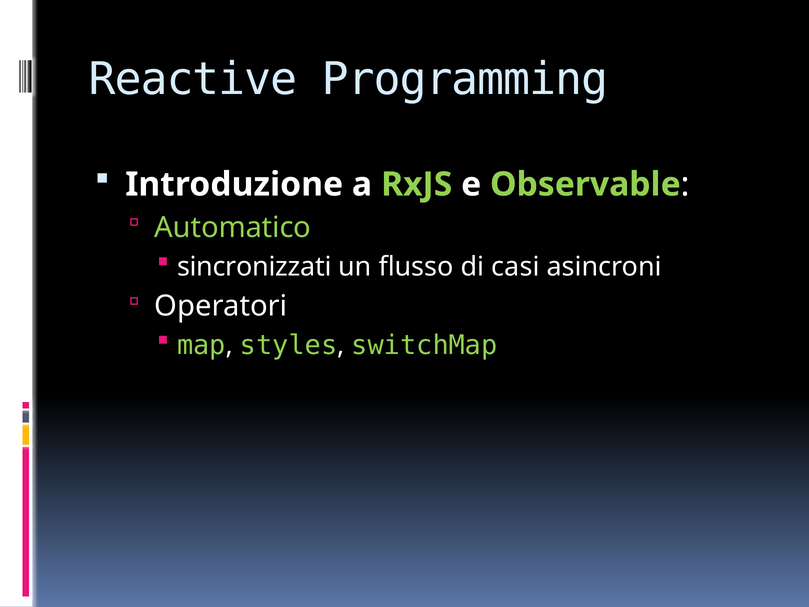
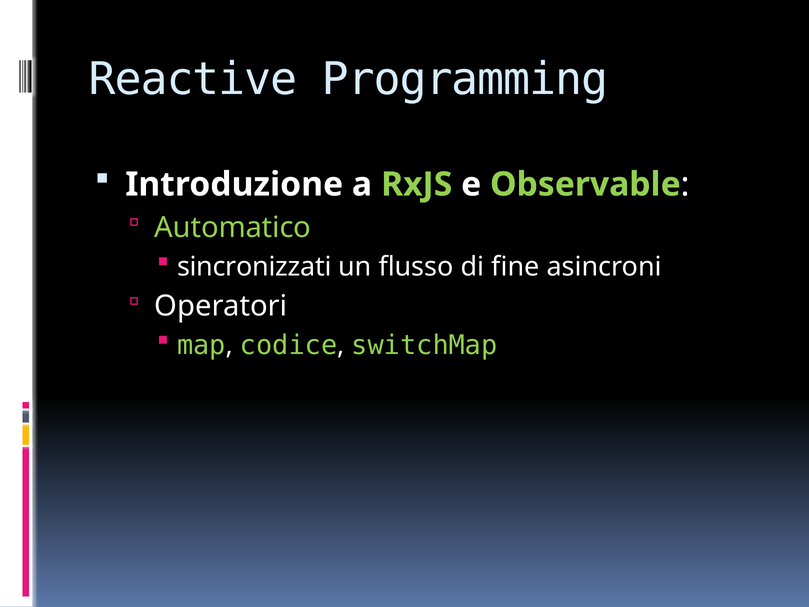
casi: casi -> fine (515, 267)
styles: styles -> codice (289, 345)
